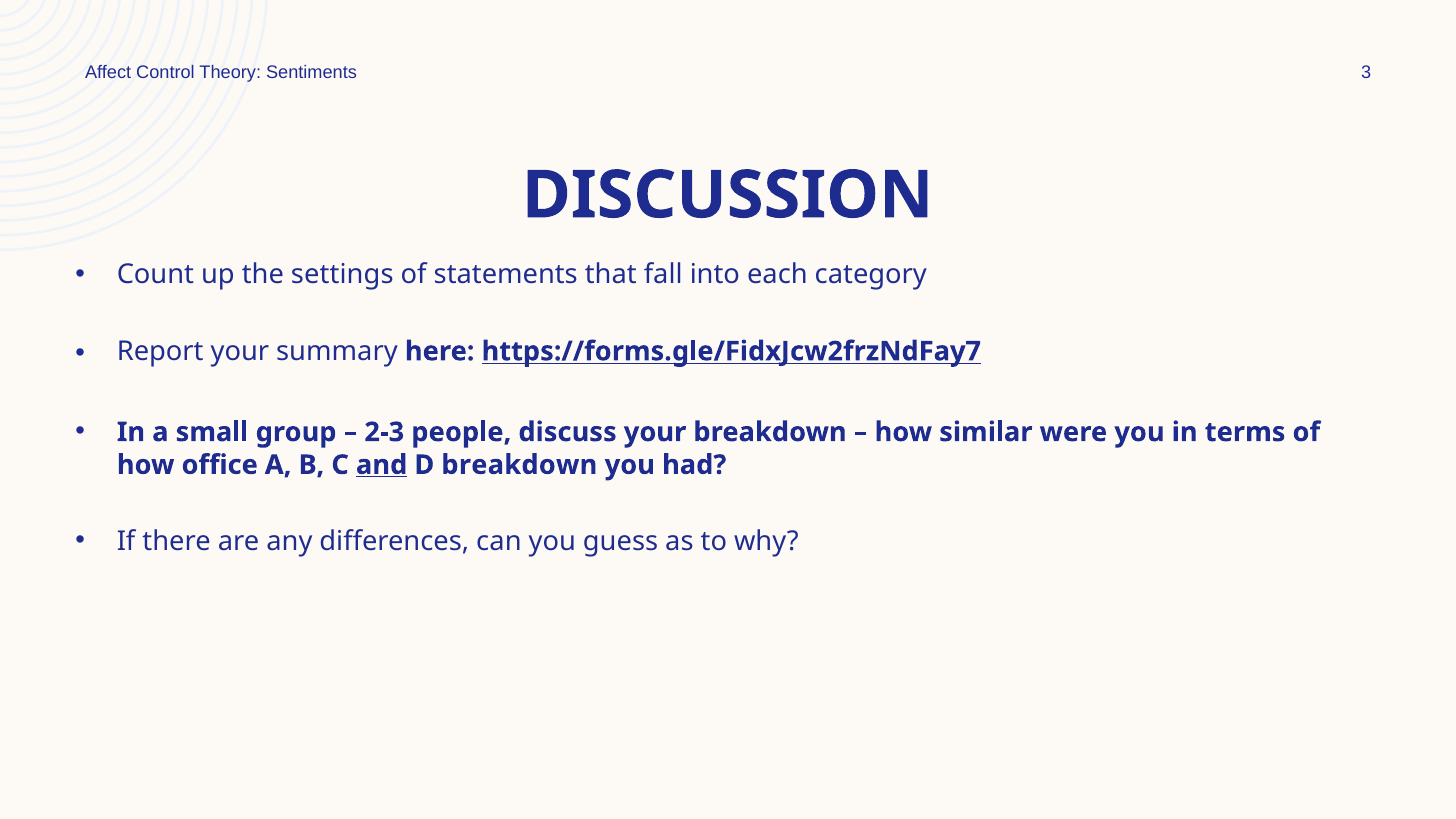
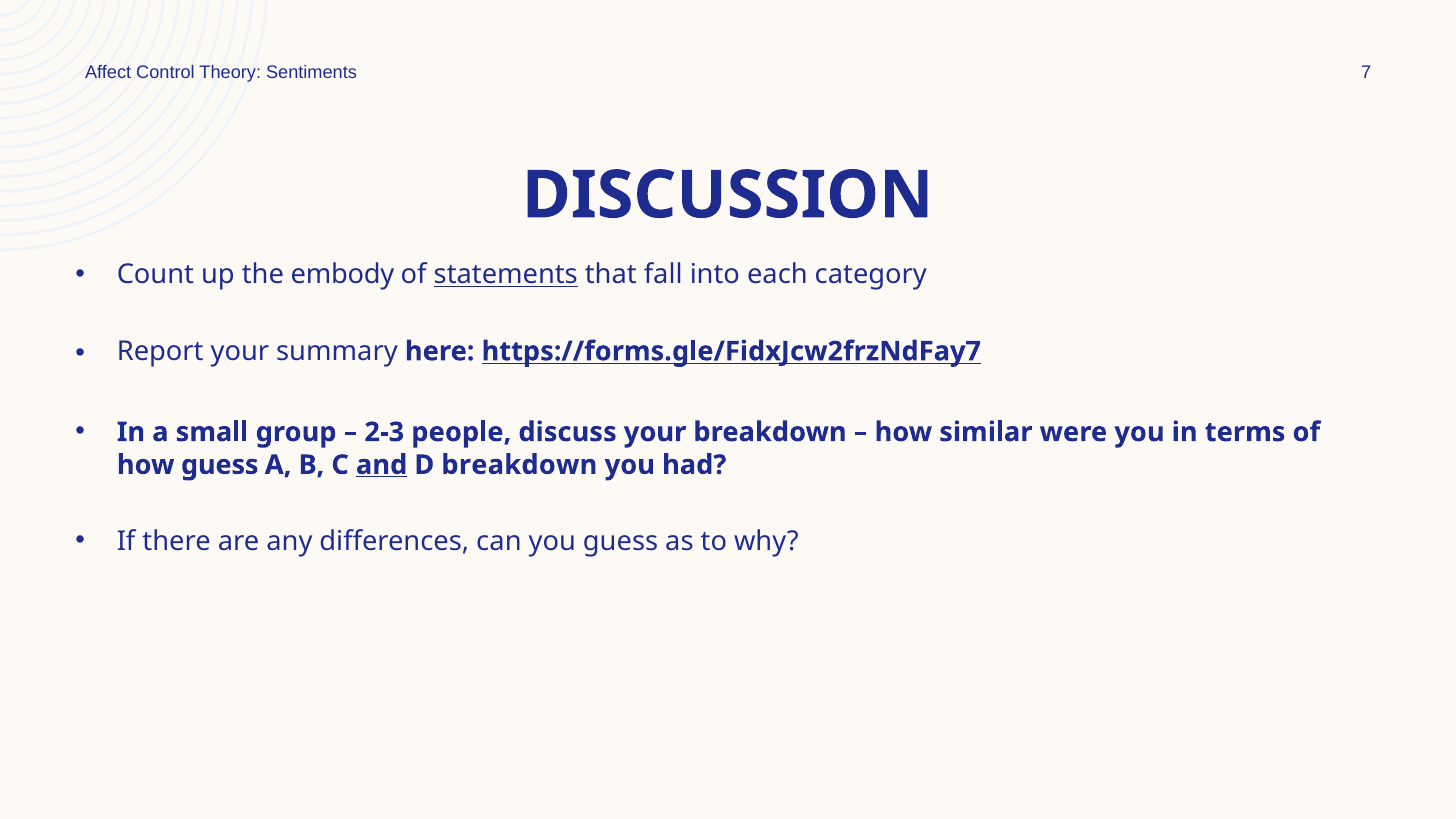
3: 3 -> 7 (1366, 72)
settings: settings -> embody (342, 275)
statements underline: none -> present (506, 275)
how office: office -> guess (220, 465)
